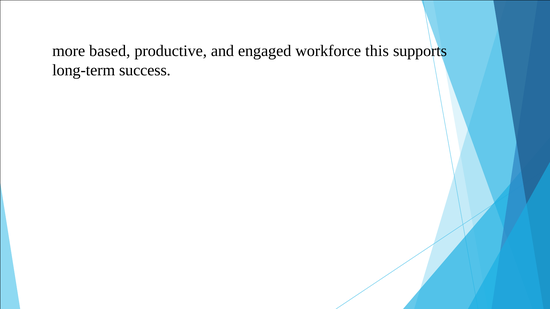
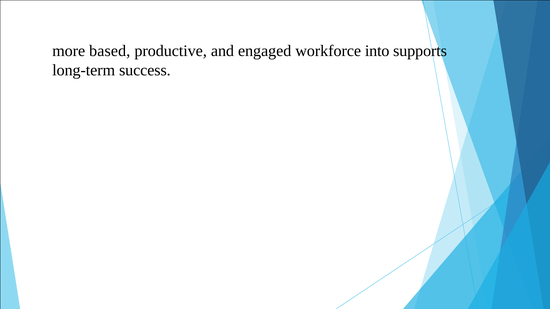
this: this -> into (377, 51)
